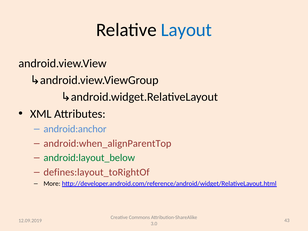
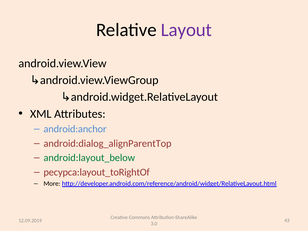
Layout colour: blue -> purple (186, 30)
android:when_alignParentTop: android:when_alignParentTop -> android:dialog_alignParentTop (107, 143)
defines:layout_toRightOf: defines:layout_toRightOf -> ресурса:layout_toRightOf (97, 172)
